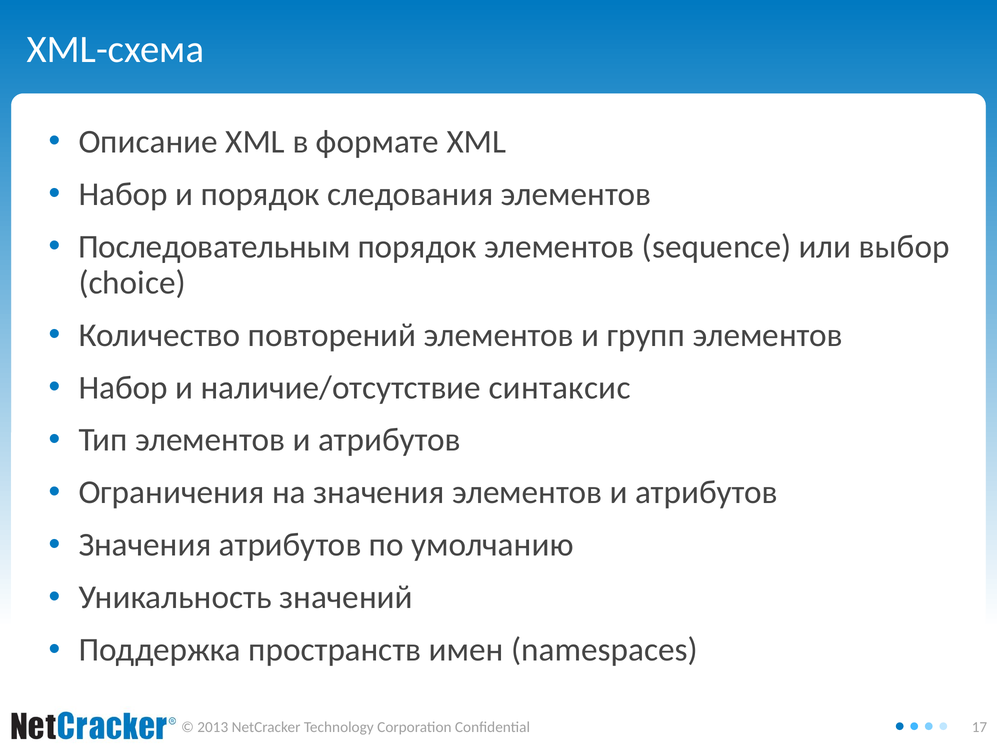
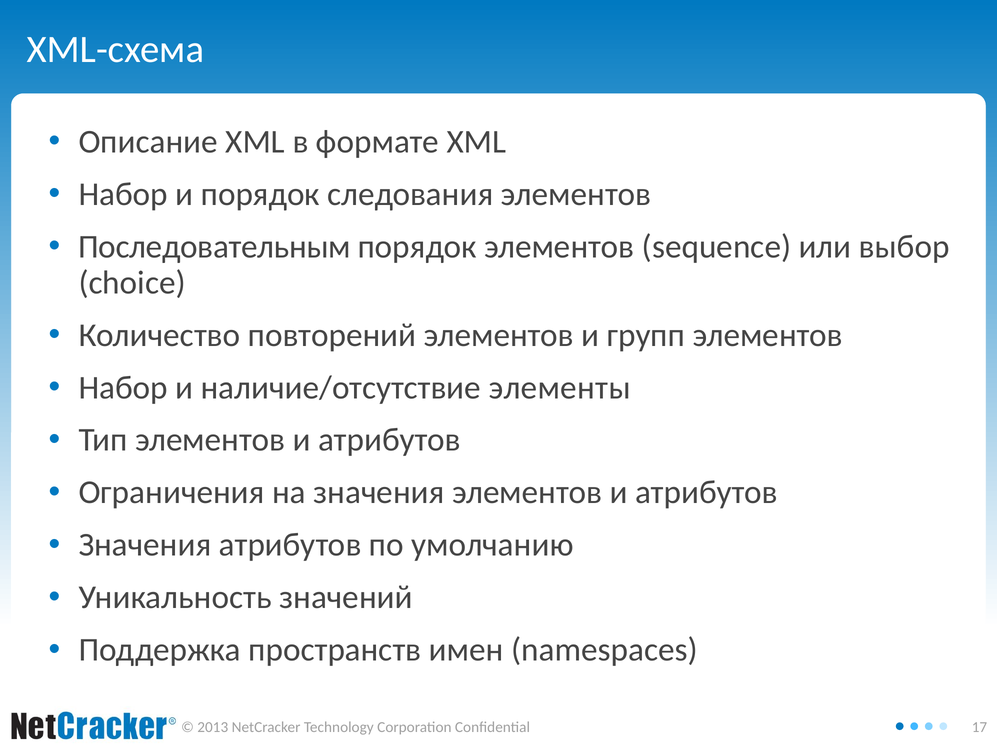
синтаксис: синтаксис -> элементы (560, 387)
